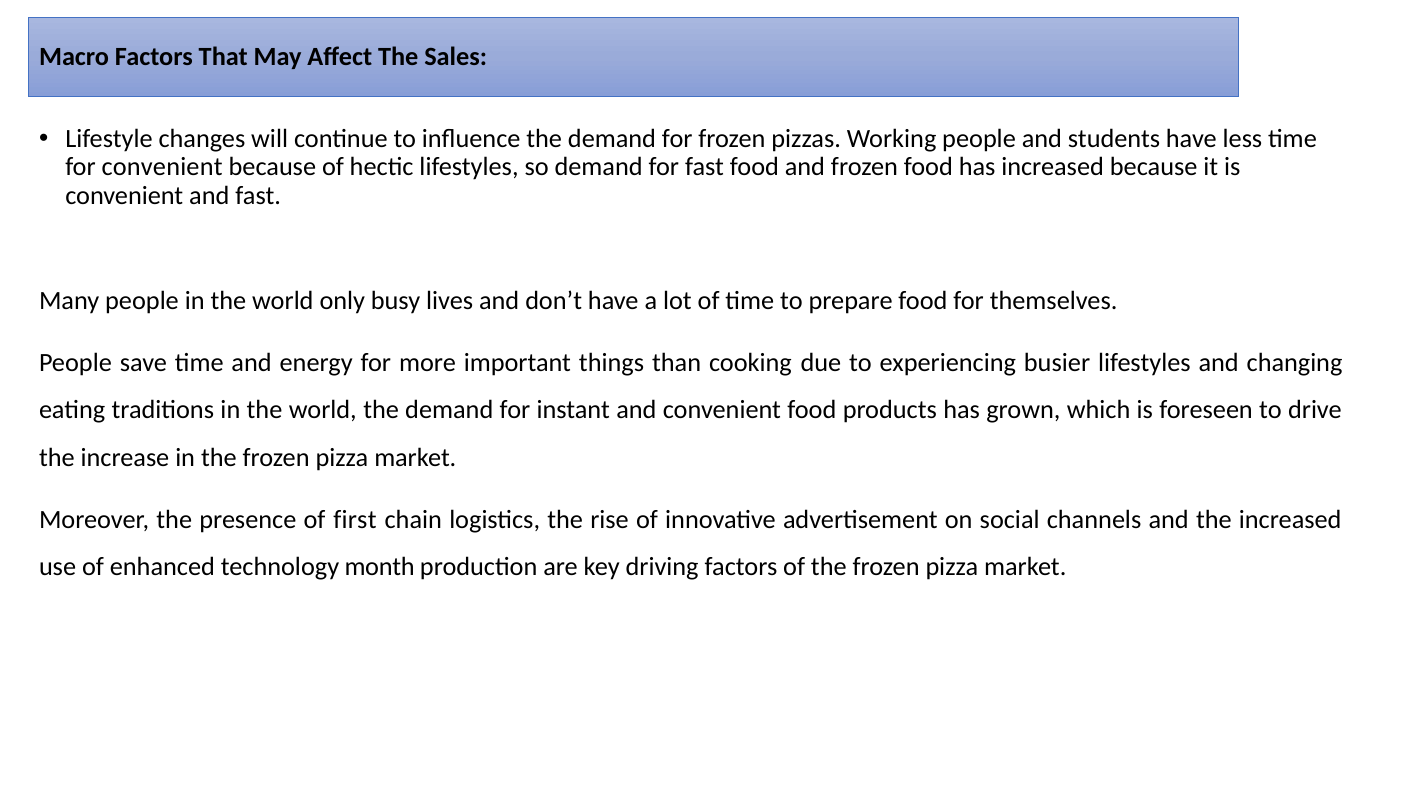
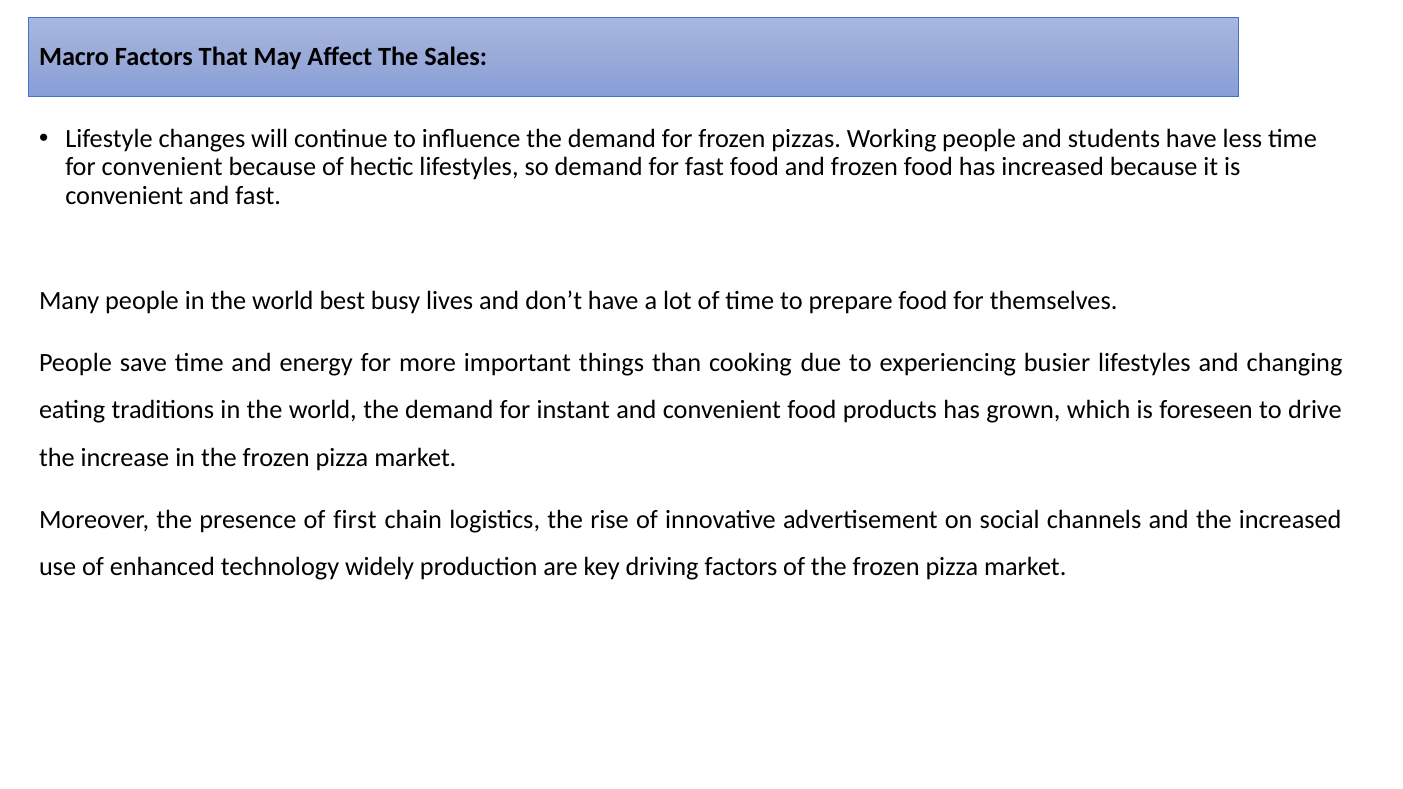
only: only -> best (342, 301)
month: month -> widely (380, 567)
